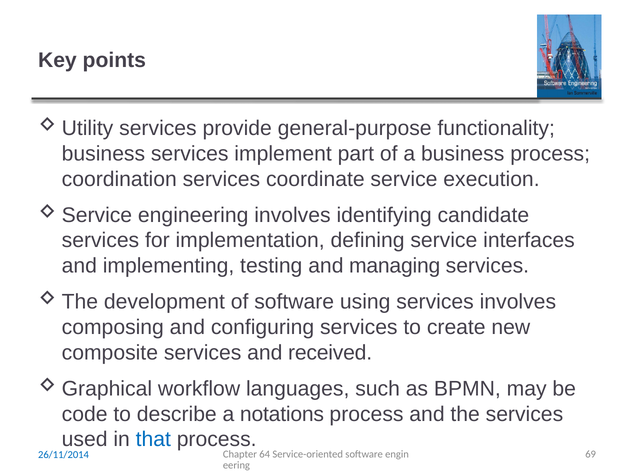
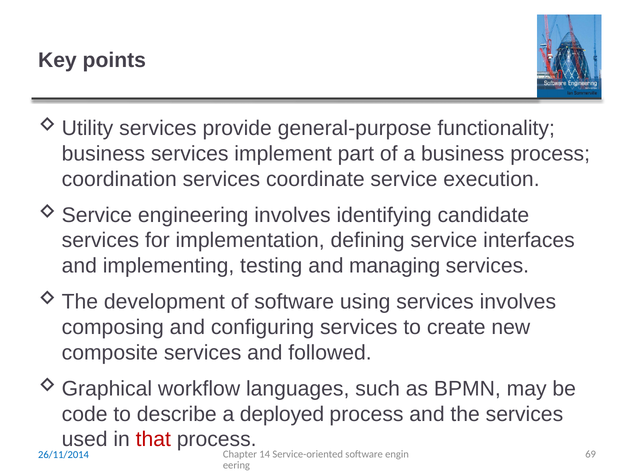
received: received -> followed (330, 352)
notations: notations -> deployed (282, 414)
that colour: blue -> red (153, 439)
64: 64 -> 14 (265, 454)
